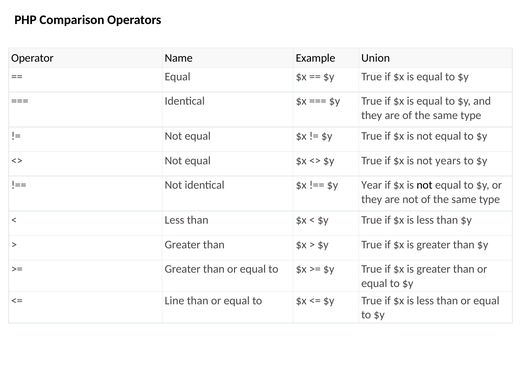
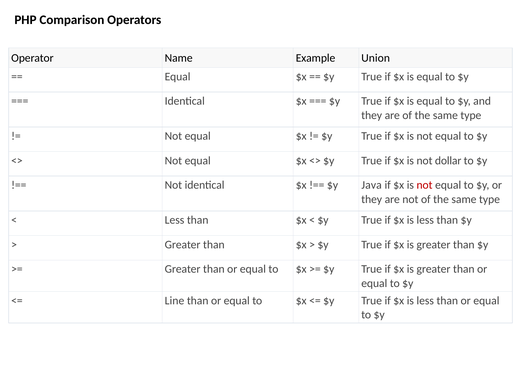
years: years -> dollar (448, 160)
Year: Year -> Java (372, 185)
not colour: black -> red (425, 185)
